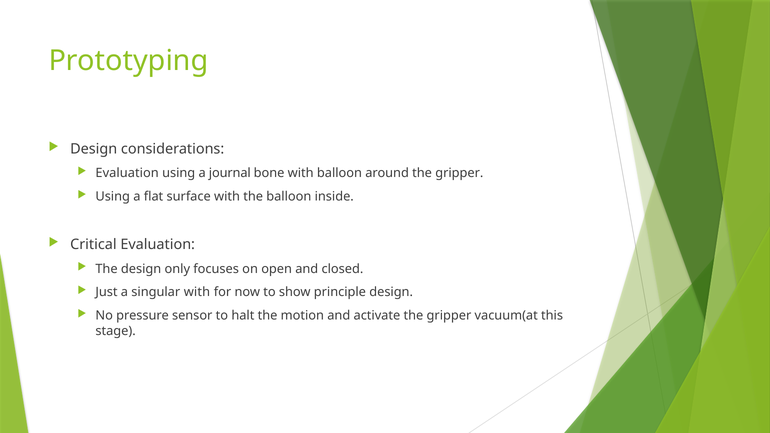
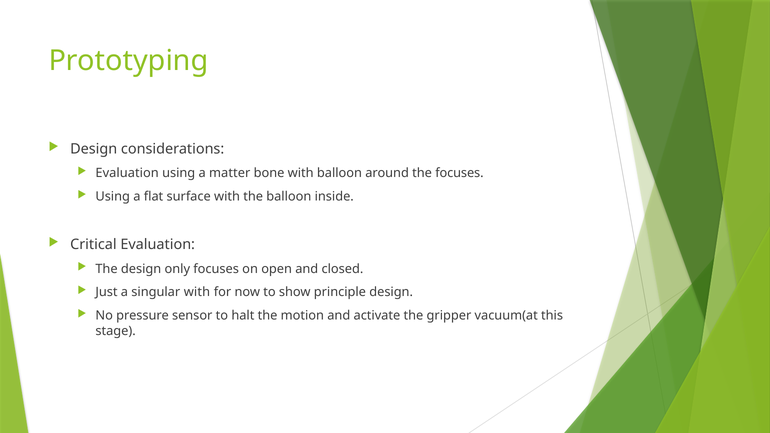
journal: journal -> matter (230, 173)
around the gripper: gripper -> focuses (459, 173)
